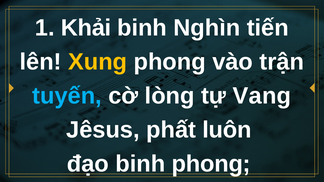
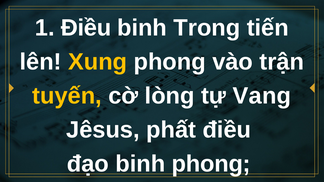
1 Khải: Khải -> Điều (86, 28)
Nghìn: Nghìn -> Trong (207, 28)
tuyến colour: light blue -> yellow (67, 96)
phất luôn: luôn -> điều (227, 130)
